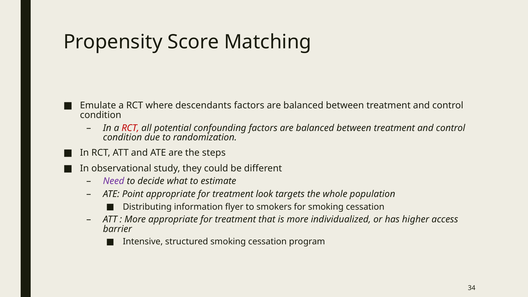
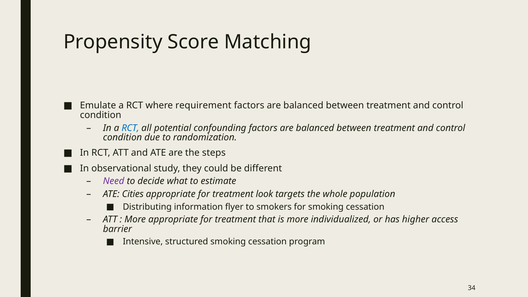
descendants: descendants -> requirement (203, 105)
RCT colour: red -> blue (130, 128)
Point: Point -> Cities (133, 194)
